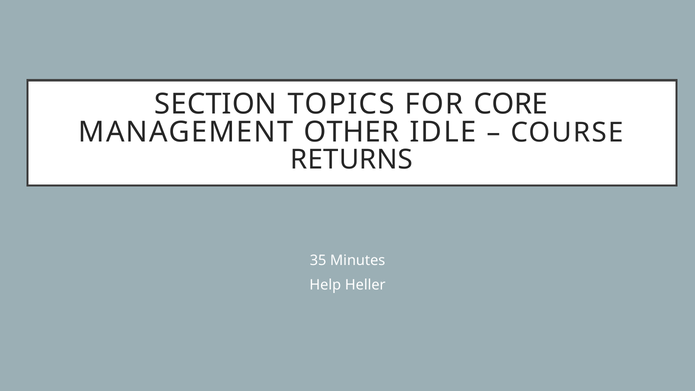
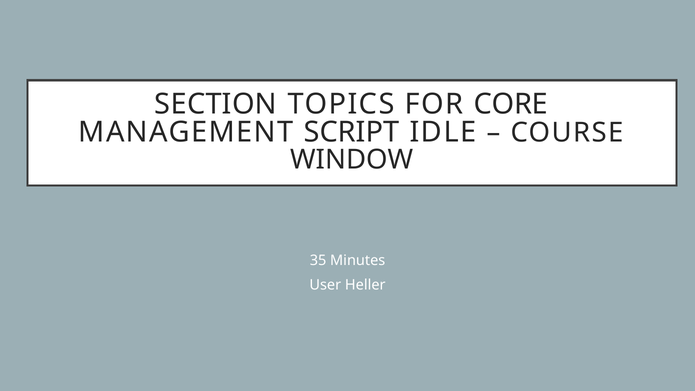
OTHER: OTHER -> SCRIPT (352, 132)
RETURNS: RETURNS -> WINDOW (352, 160)
Help: Help -> User (325, 285)
